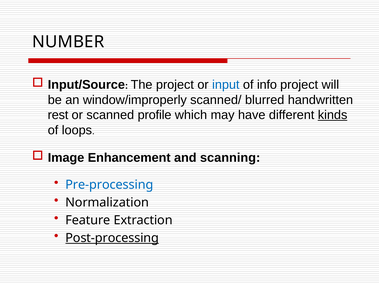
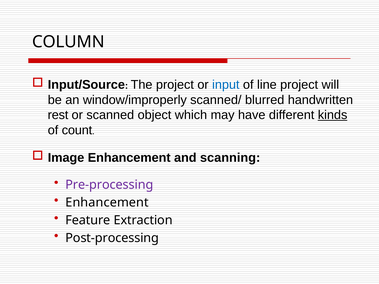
NUMBER: NUMBER -> COLUMN (68, 42)
info: info -> line (267, 85)
profile: profile -> object (155, 115)
loops: loops -> count (77, 130)
Pre-processing colour: blue -> purple (109, 185)
Normalization: Normalization -> Enhancement (107, 203)
Post-processing underline: present -> none (112, 238)
